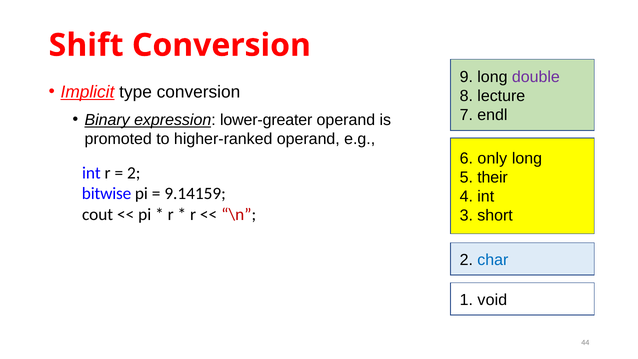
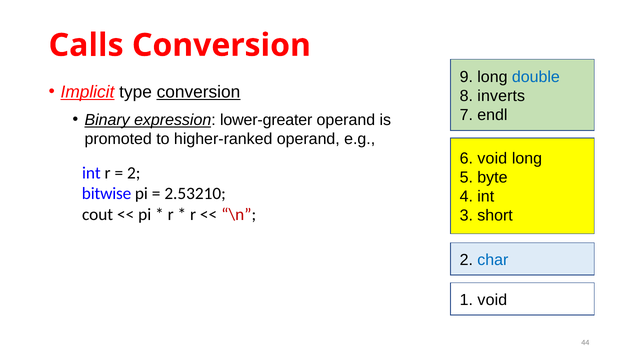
Shift: Shift -> Calls (86, 45)
double colour: purple -> blue (536, 77)
conversion underline: none -> present (198, 92)
lecture: lecture -> inverts (501, 96)
6 only: only -> void (492, 158)
their: their -> byte (492, 177)
9.14159: 9.14159 -> 2.53210 (195, 194)
